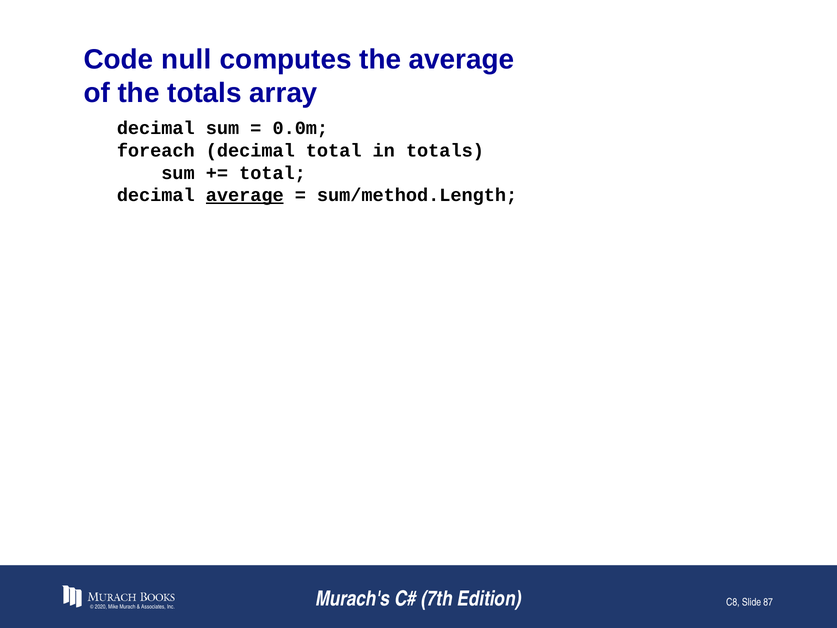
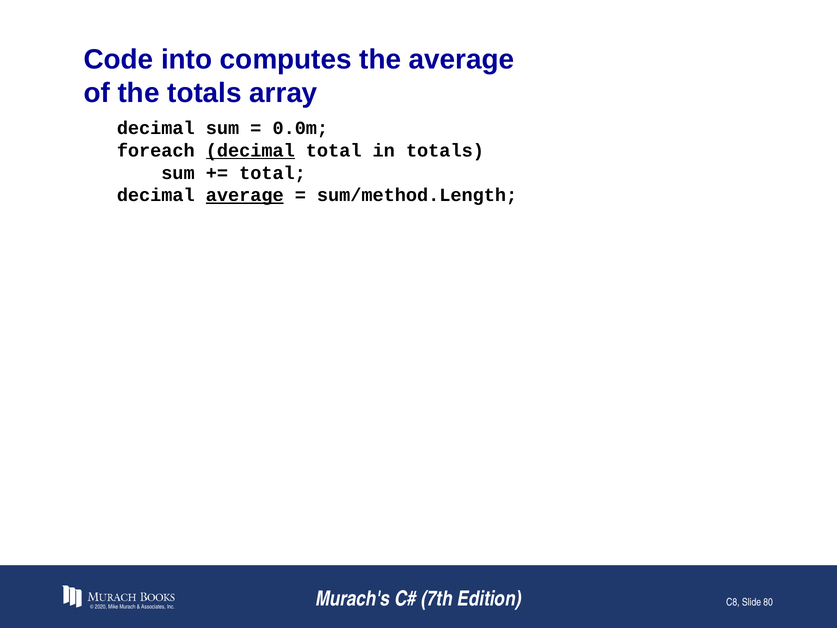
null: null -> into (187, 59)
decimal underline: none -> present (250, 151)
87: 87 -> 80 (768, 602)
